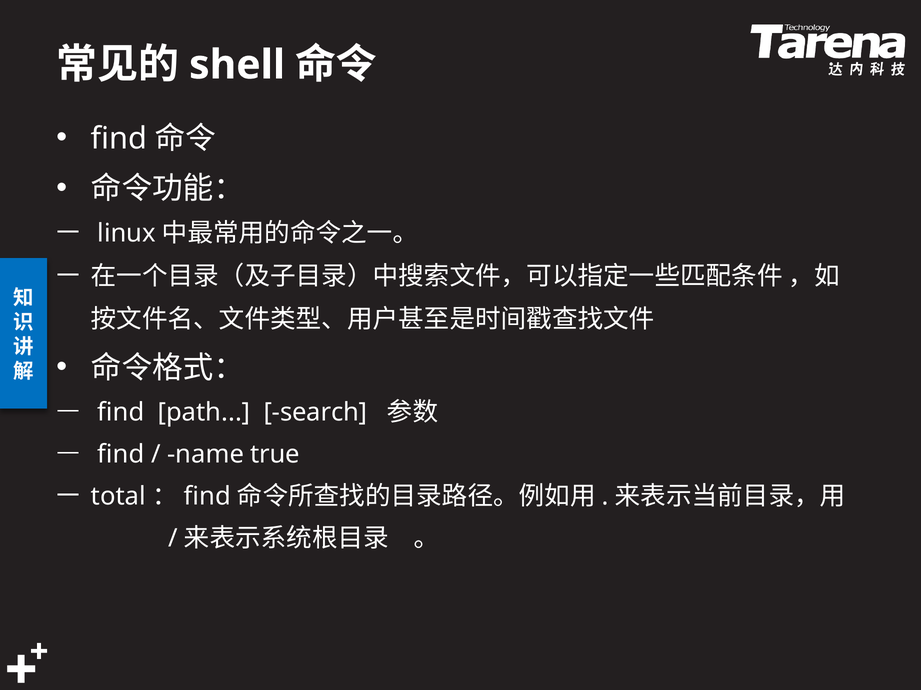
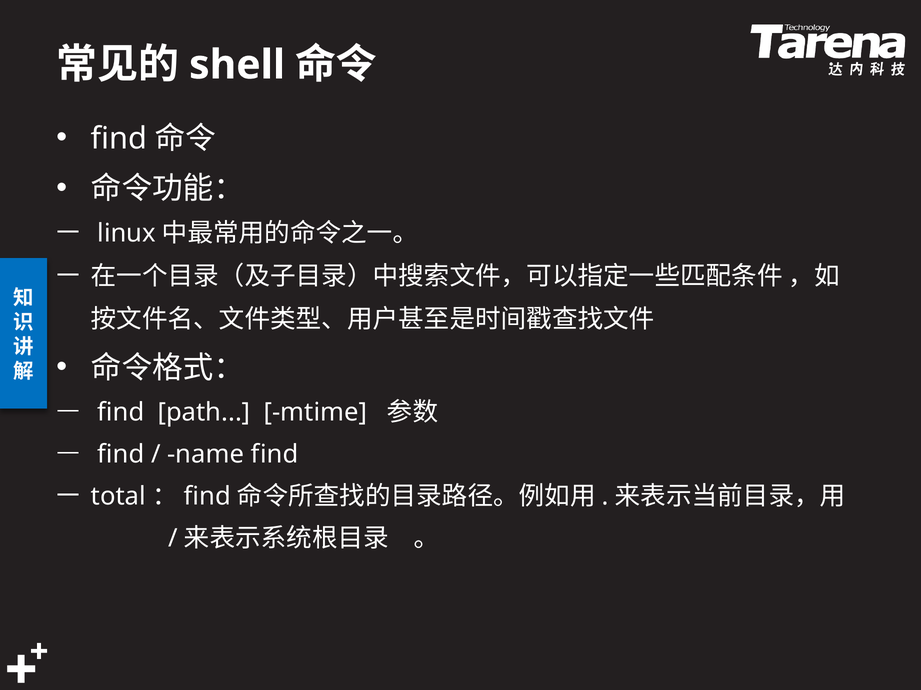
search: search -> mtime (315, 413)
name true: true -> find (275, 455)
